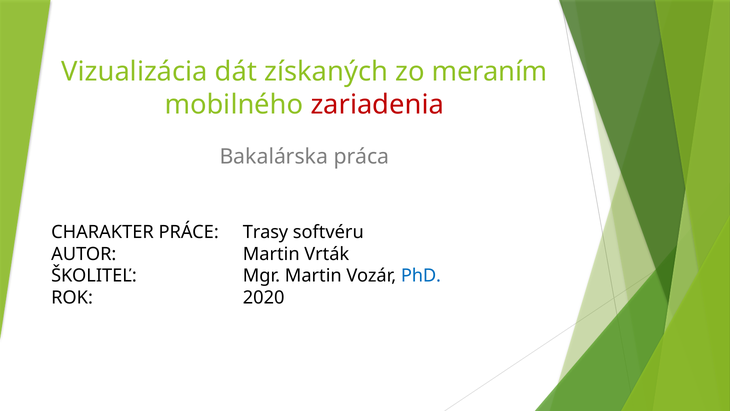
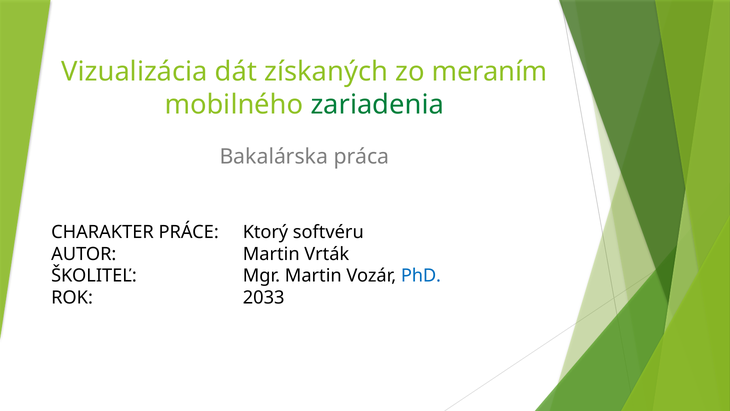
zariadenia colour: red -> green (377, 104)
Trasy: Trasy -> Ktorý (265, 232)
2020: 2020 -> 2033 (264, 298)
